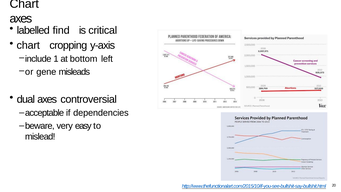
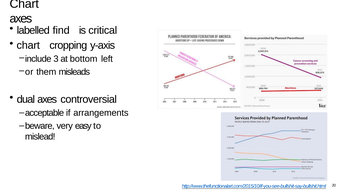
1: 1 -> 3 (56, 59)
gene: gene -> them (46, 72)
dependencies: dependencies -> arrangements (101, 113)
